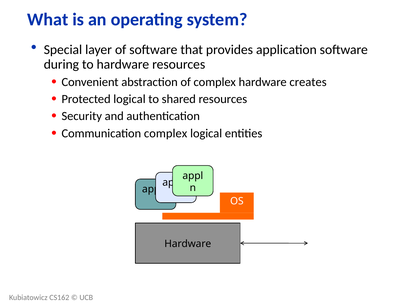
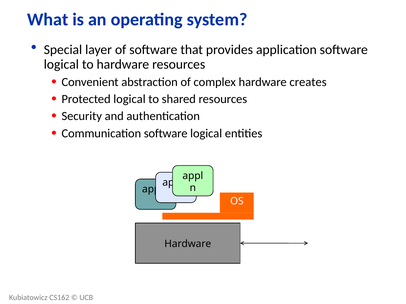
during: during -> logical (61, 64)
Communication complex: complex -> software (166, 133)
